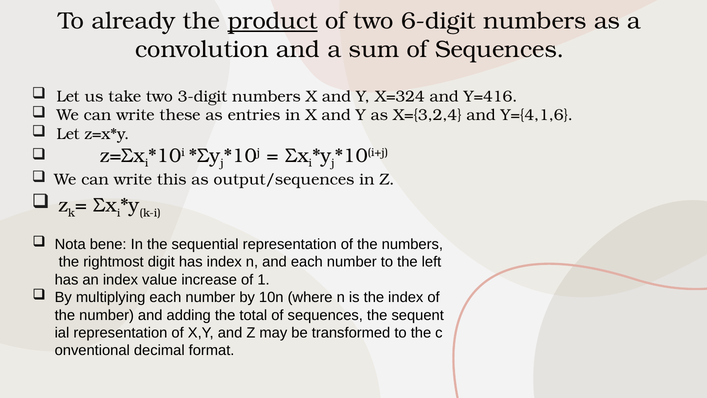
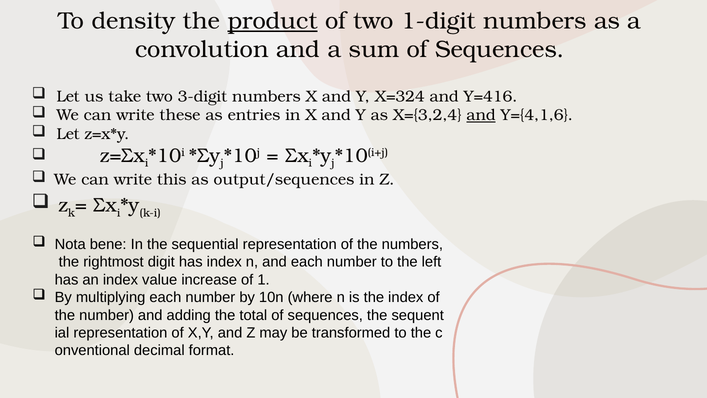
already: already -> density (133, 21)
6-digit: 6-digit -> 1-digit (438, 21)
and underline: none -> present (481, 115)
